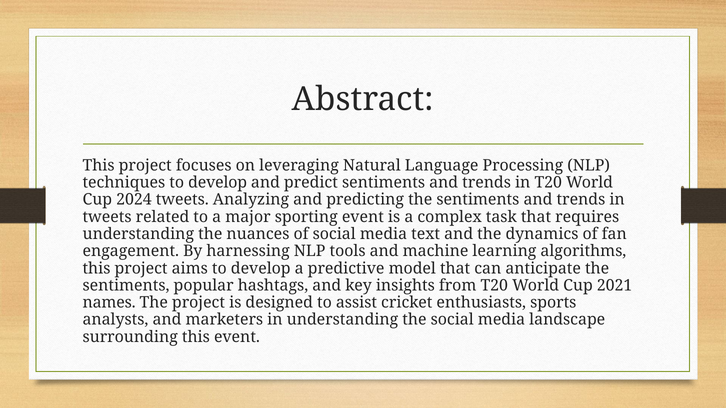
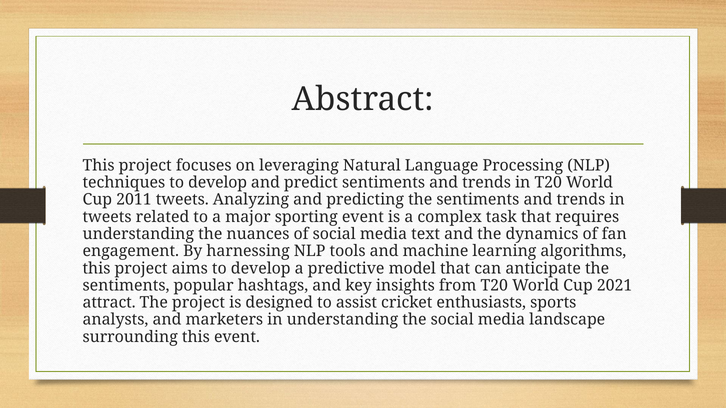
2024: 2024 -> 2011 (134, 200)
names: names -> attract (109, 303)
